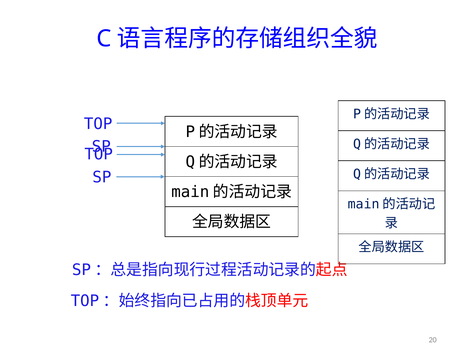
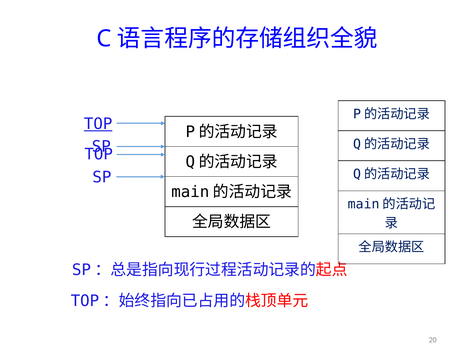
TOP underline: none -> present (98, 124)
